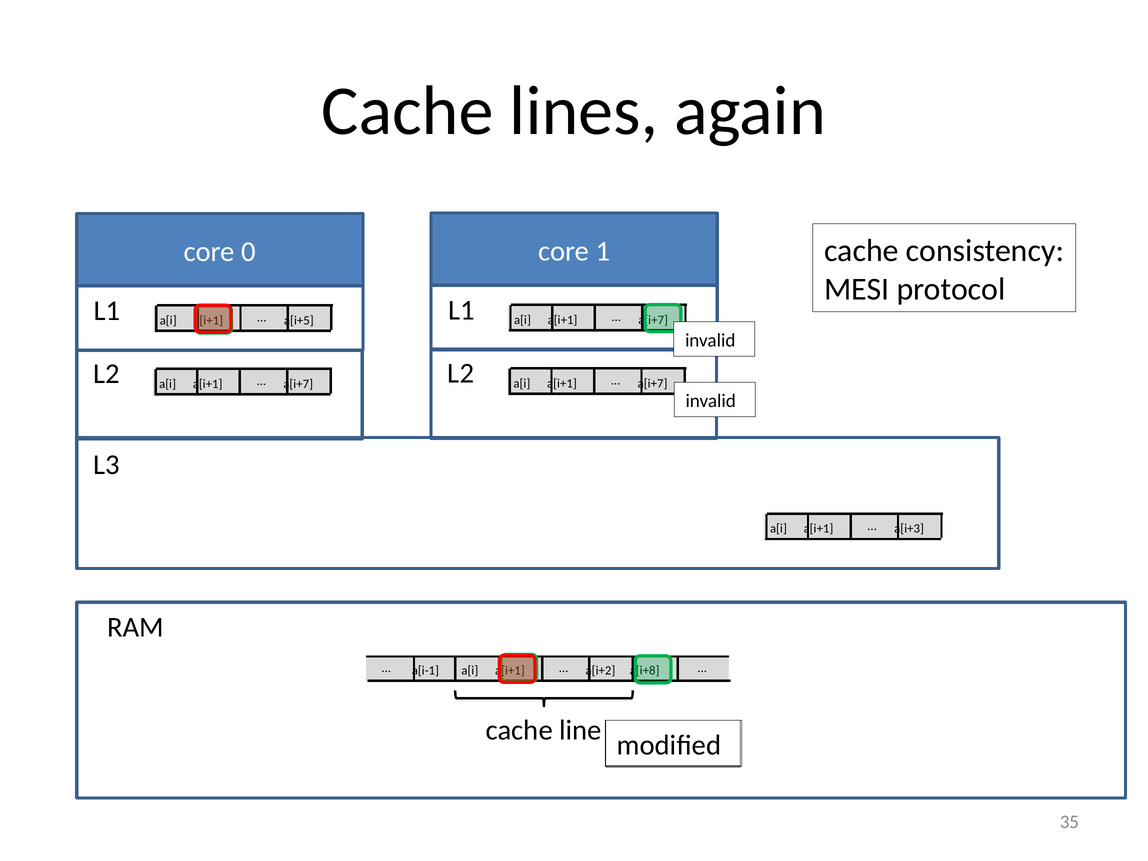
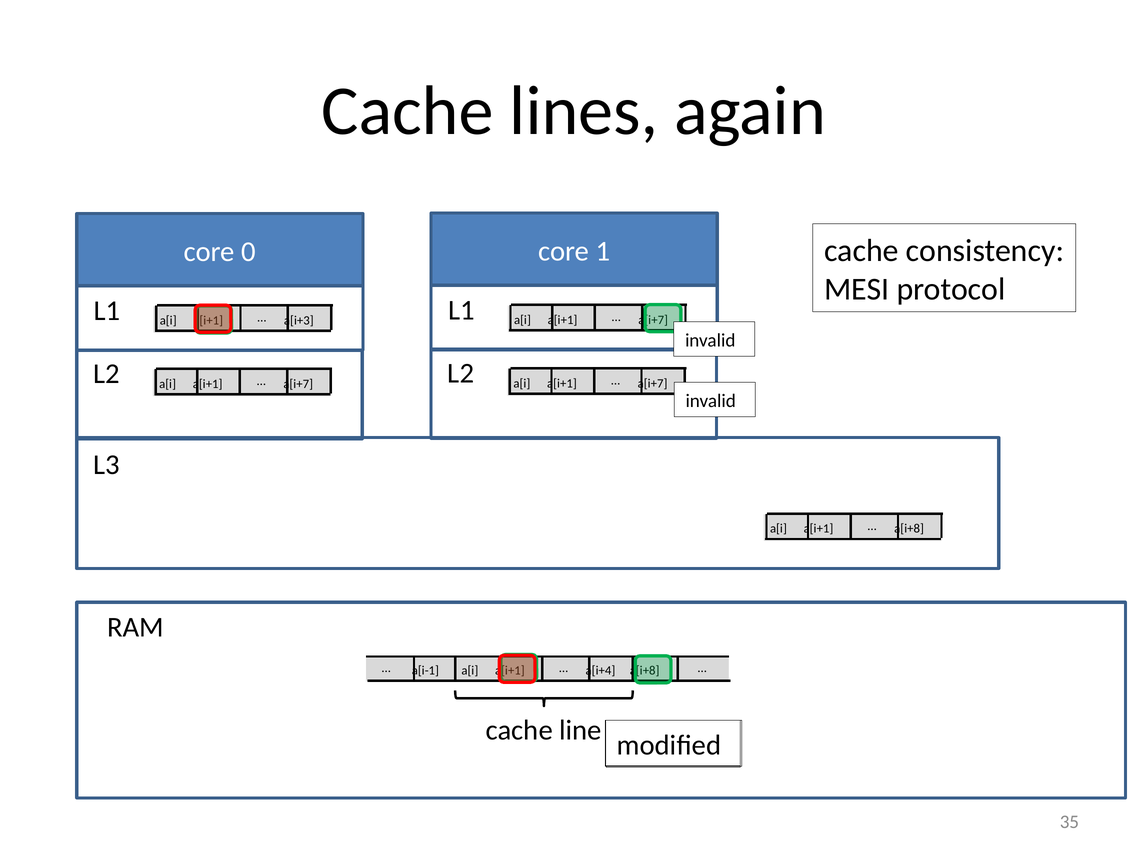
a[i+5: a[i+5 -> a[i+3 (299, 320)
a[i+1 a[i+3: a[i+3 -> a[i+8 (909, 529)
a[i+2: a[i+2 -> a[i+4 (600, 671)
